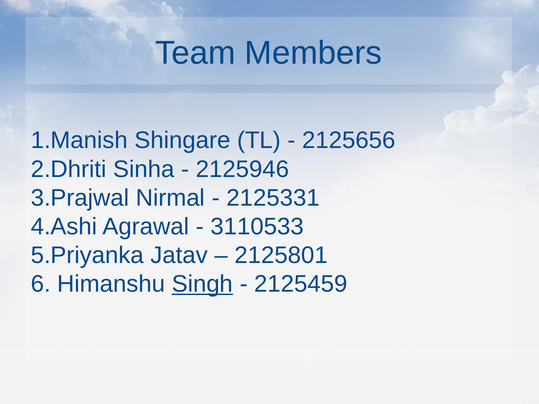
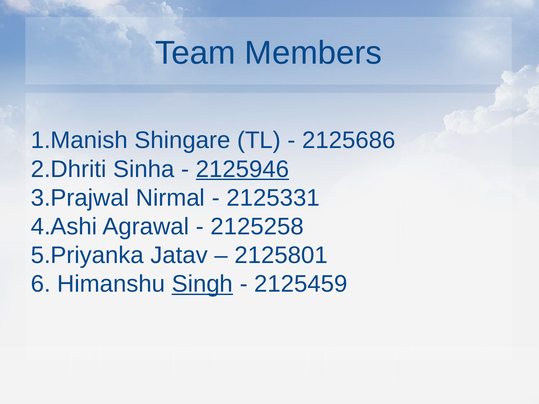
2125656: 2125656 -> 2125686 (349, 140)
2125946 underline: none -> present (242, 169)
3110533: 3110533 -> 2125258 (257, 227)
